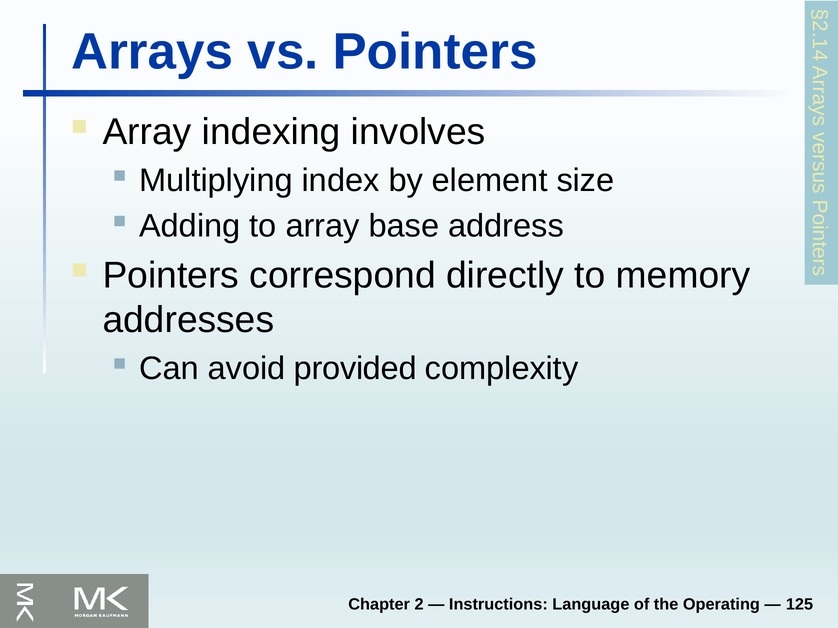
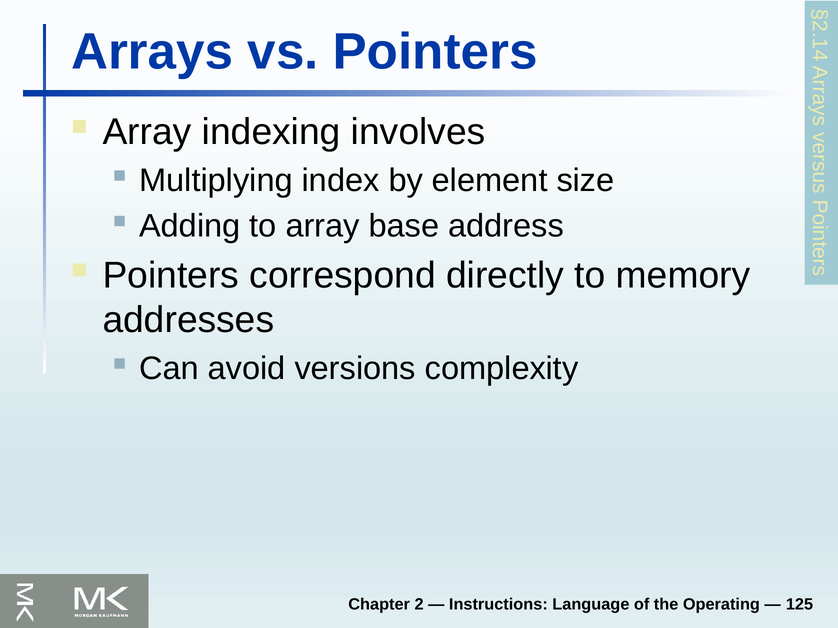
provided: provided -> versions (355, 369)
